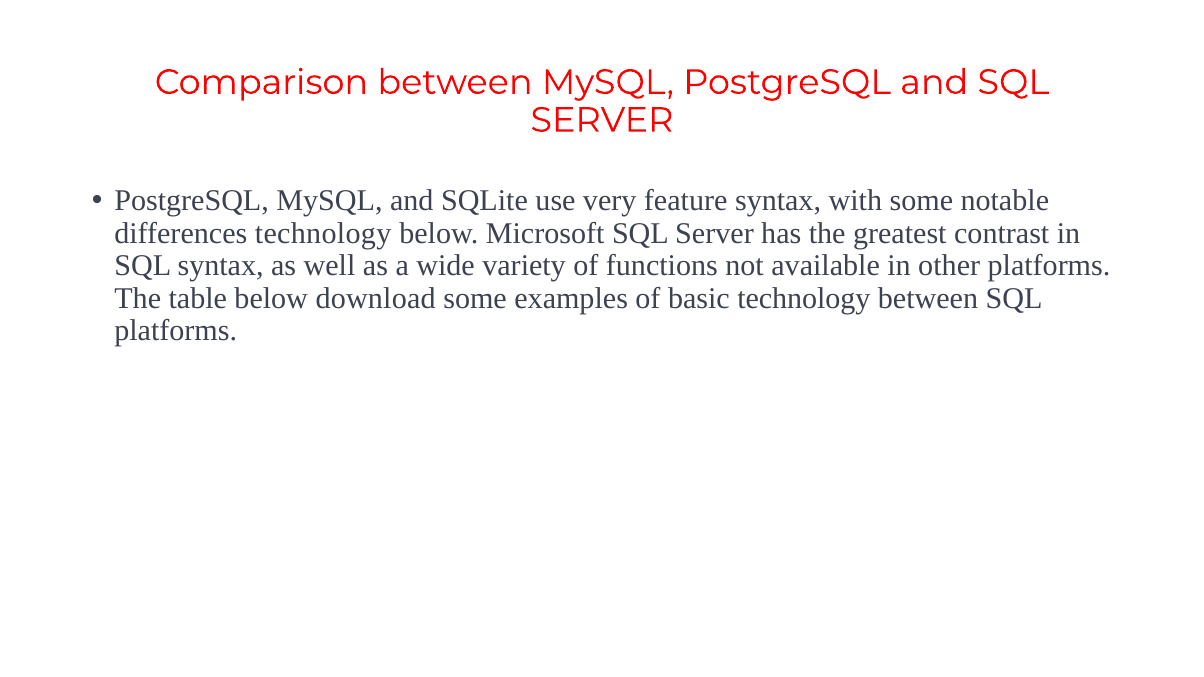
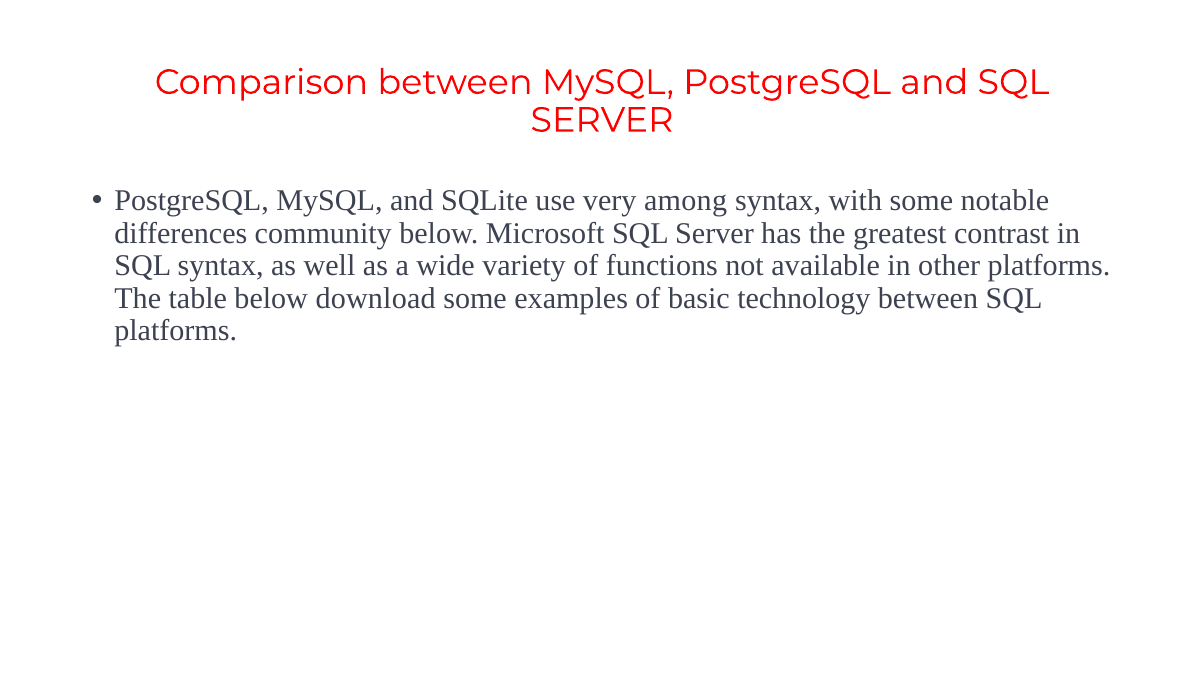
feature: feature -> among (686, 201)
differences technology: technology -> community (323, 233)
